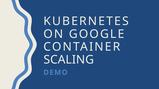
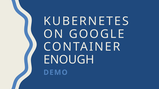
SCALING: SCALING -> ENOUGH (69, 60)
